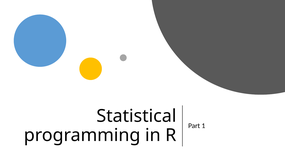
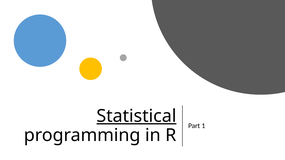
Statistical underline: none -> present (136, 116)
